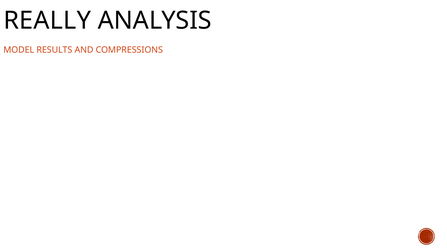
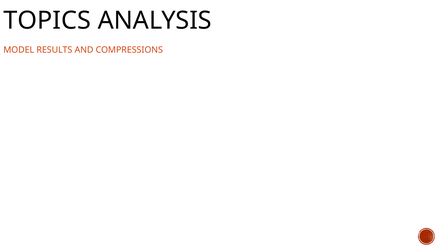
REALLY: REALLY -> TOPICS (47, 21)
